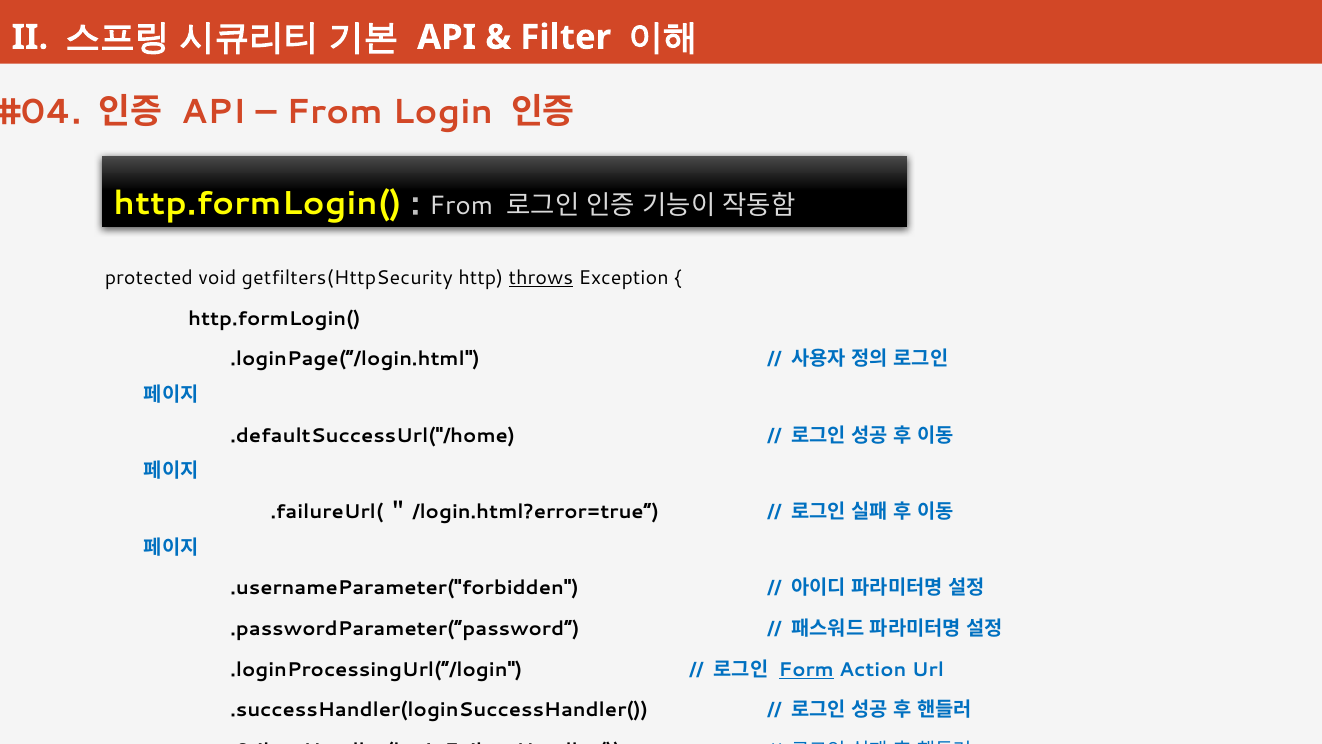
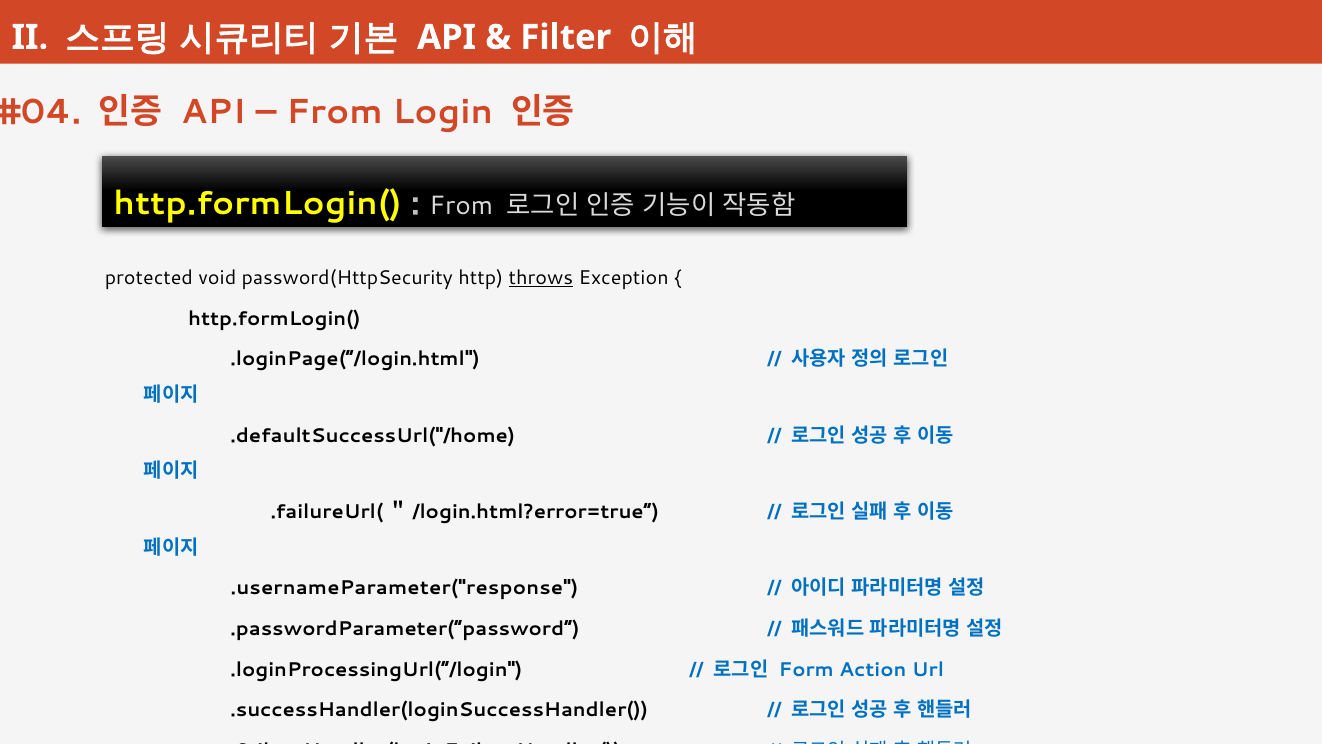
getfilters(HttpSecurity: getfilters(HttpSecurity -> password(HttpSecurity (347, 278)
.usernameParameter("forbidden: .usernameParameter("forbidden -> .usernameParameter("response (404, 588)
Form underline: present -> none (806, 669)
